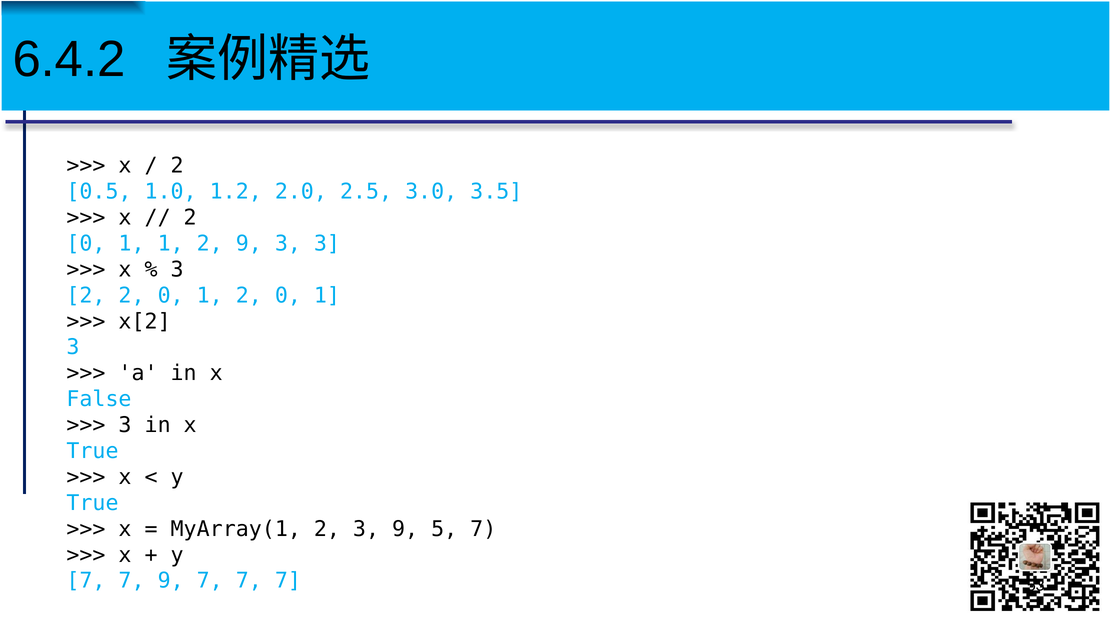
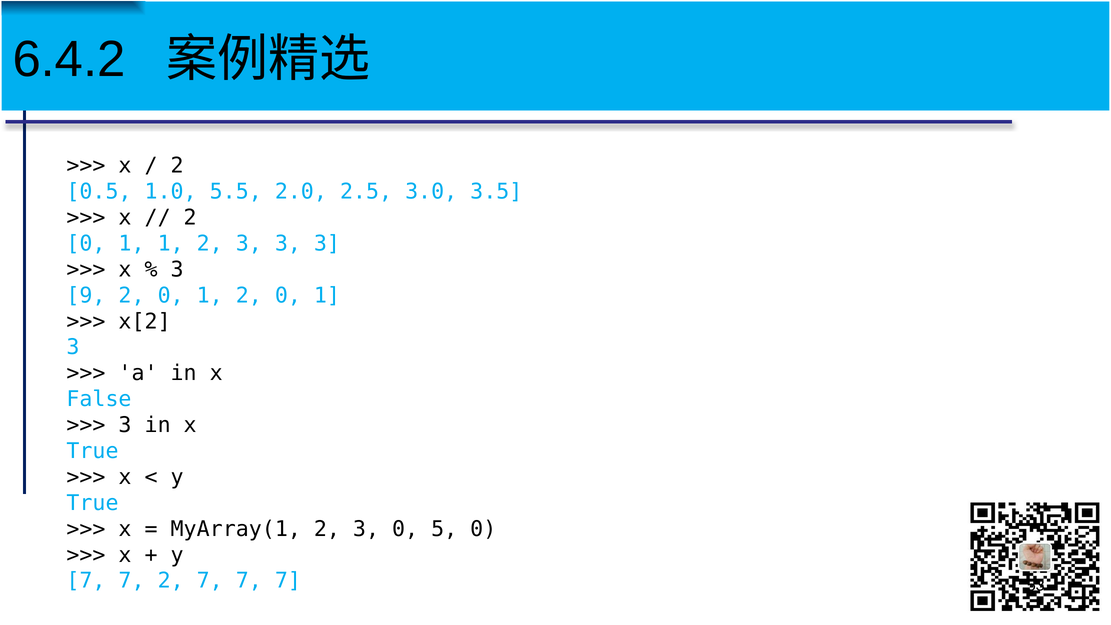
1.2: 1.2 -> 5.5 (236, 192)
1 2 9: 9 -> 3 (249, 244)
2: 2 -> 9 (86, 295)
3 9: 9 -> 0 (405, 529)
5 7: 7 -> 0 (483, 529)
7 9: 9 -> 2 (171, 581)
